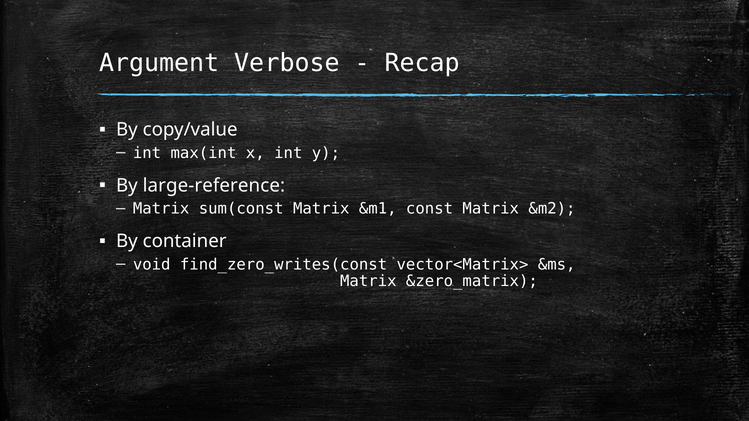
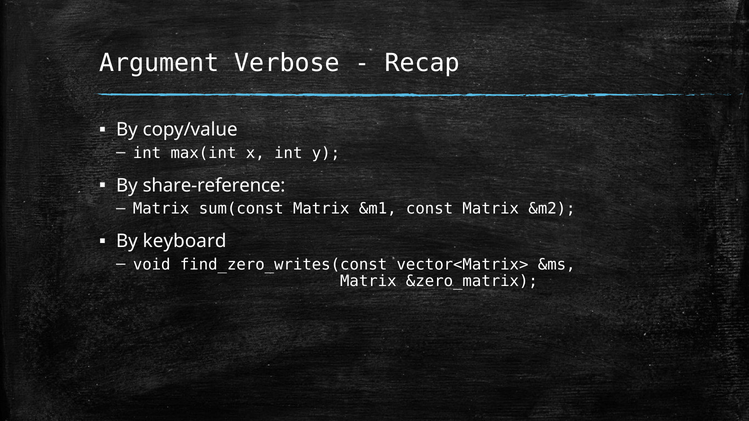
large-reference: large-reference -> share-reference (214, 186)
container: container -> keyboard (185, 242)
